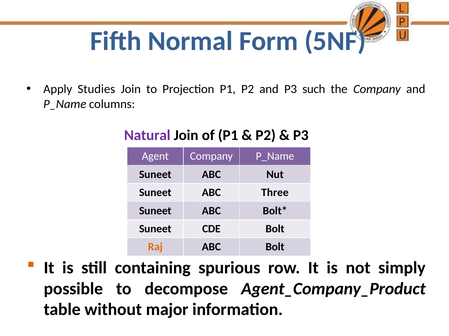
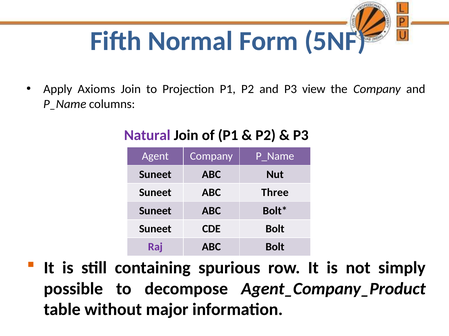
Studies: Studies -> Axioms (96, 89)
such: such -> view (314, 89)
Raj colour: orange -> purple (155, 247)
